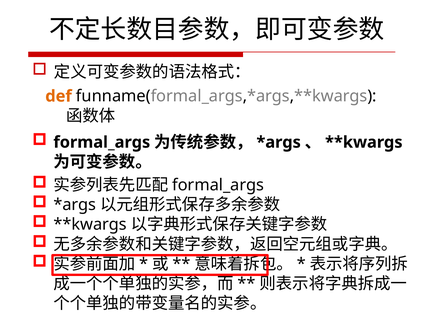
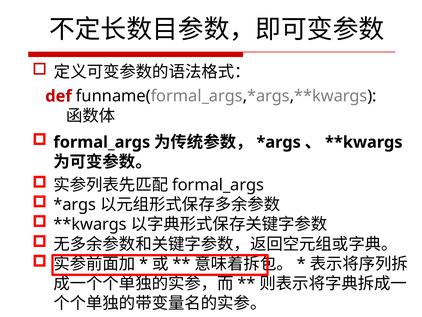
def colour: orange -> red (59, 96)
